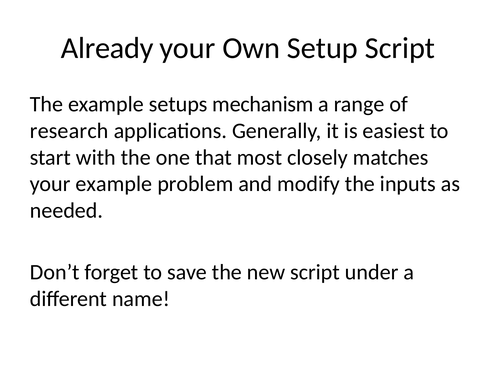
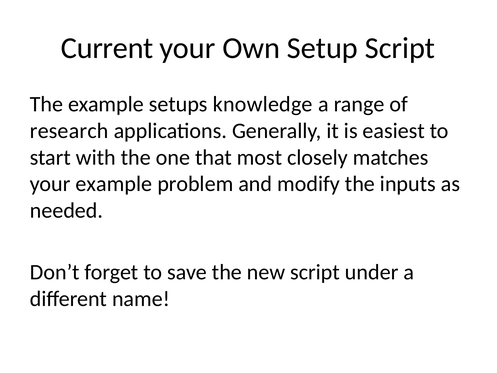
Already: Already -> Current (107, 48)
mechanism: mechanism -> knowledge (263, 104)
